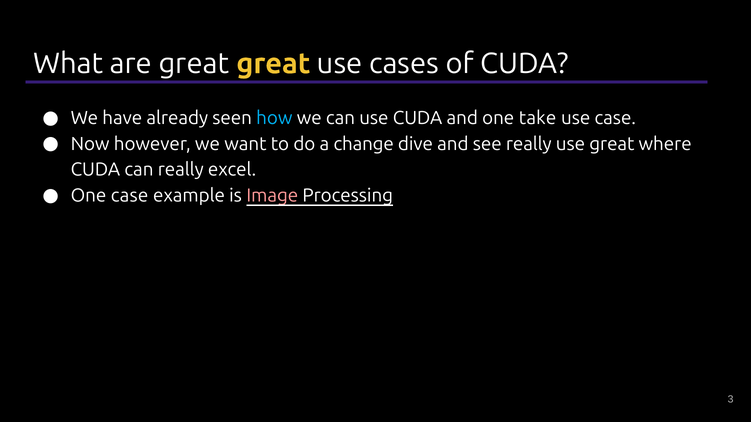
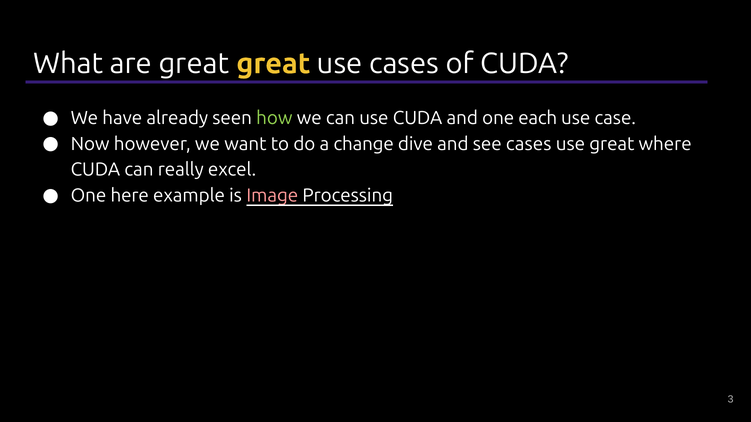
how colour: light blue -> light green (274, 118)
take: take -> each (538, 118)
see really: really -> cases (529, 144)
One case: case -> here (130, 196)
